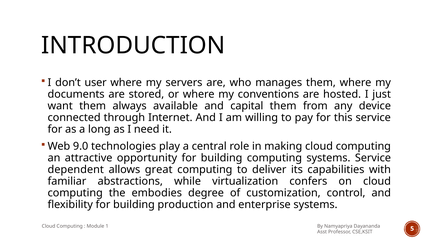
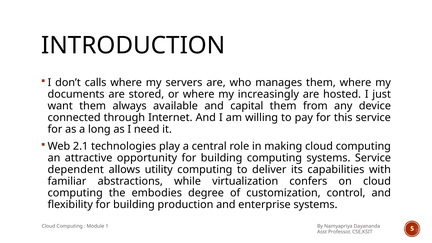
user: user -> calls (96, 83)
conventions: conventions -> increasingly (268, 94)
9.0: 9.0 -> 2.1 (81, 146)
great: great -> utility (159, 170)
